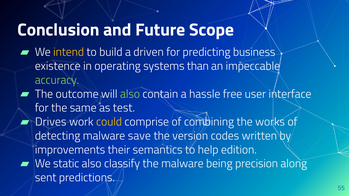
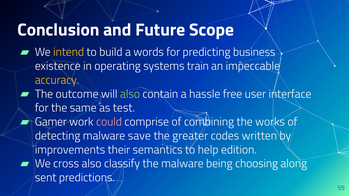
driven: driven -> words (149, 52)
than: than -> train (198, 66)
accuracy colour: light green -> yellow (57, 80)
Drives: Drives -> Gamer (51, 122)
could colour: yellow -> pink (109, 122)
version: version -> greater (190, 136)
static: static -> cross (66, 164)
precision: precision -> choosing (257, 164)
